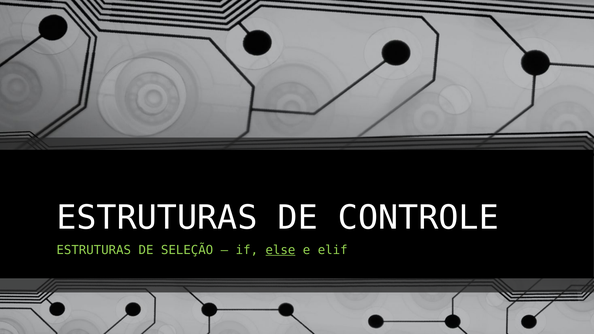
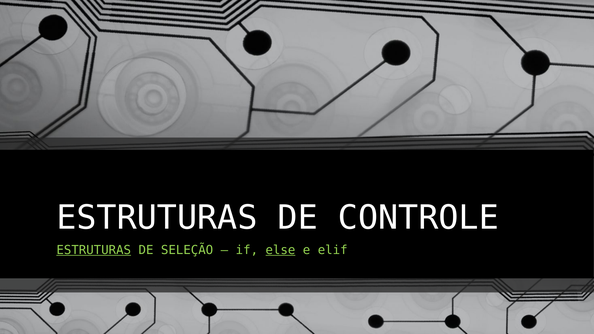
ESTRUTURAS underline: none -> present (94, 250)
